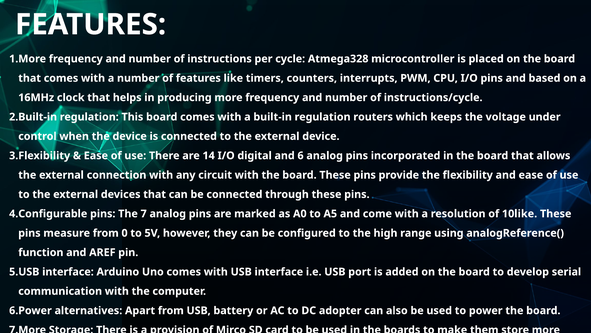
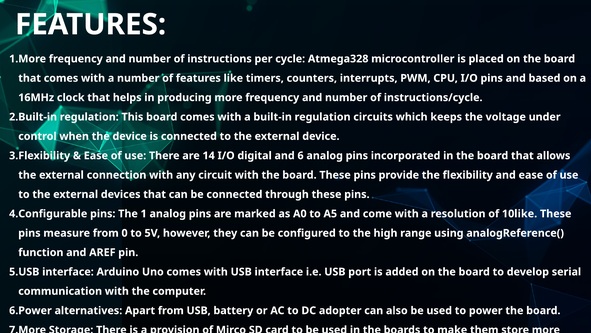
routers: routers -> circuits (373, 117)
7: 7 -> 1 (144, 213)
